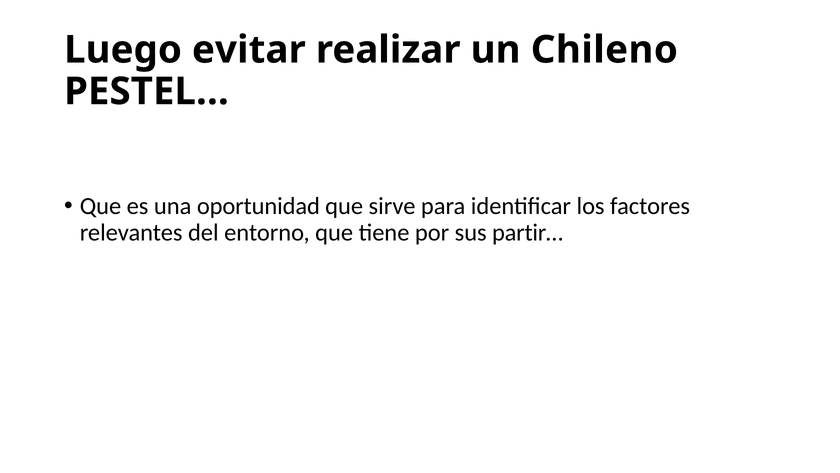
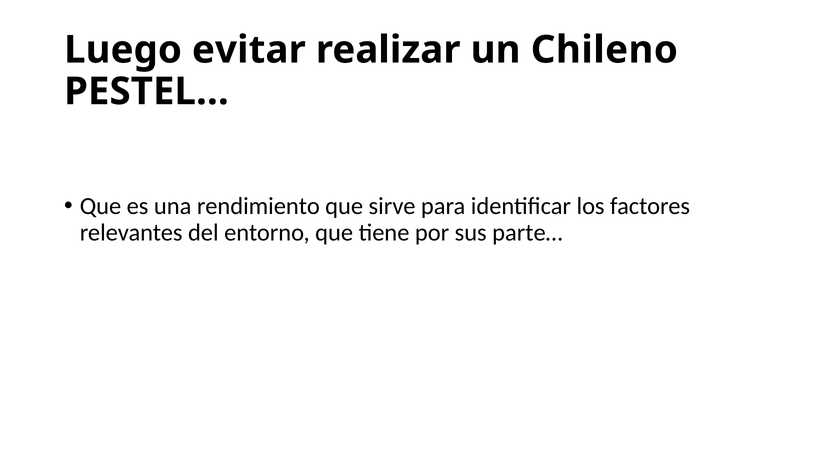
oportunidad: oportunidad -> rendimiento (258, 206)
partir…: partir… -> parte… (527, 232)
